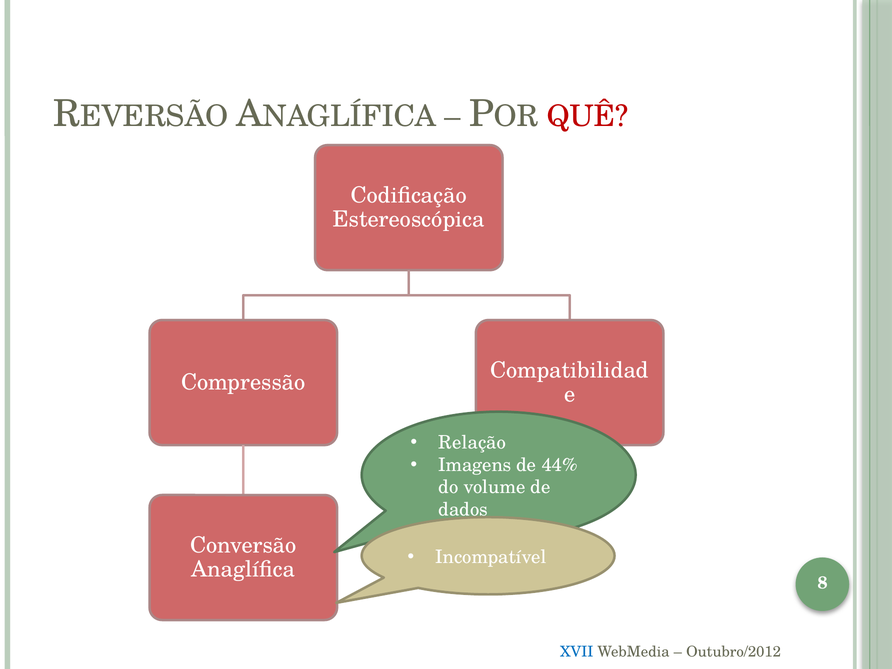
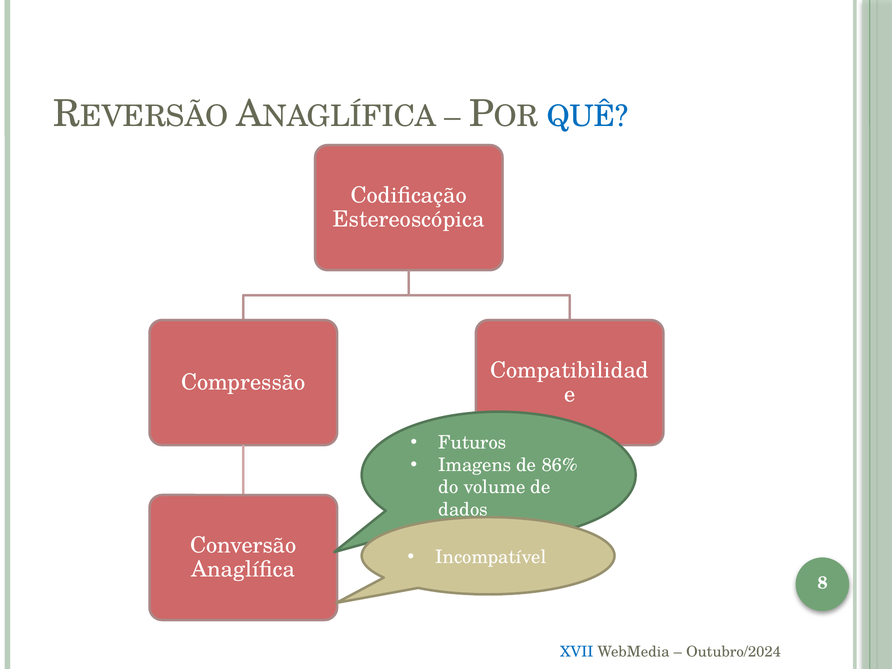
QUÊ colour: red -> blue (588, 117)
Relação: Relação -> Futuros (472, 443)
44%: 44% -> 86% (560, 465)
Outubro/2012: Outubro/2012 -> Outubro/2024 (734, 652)
